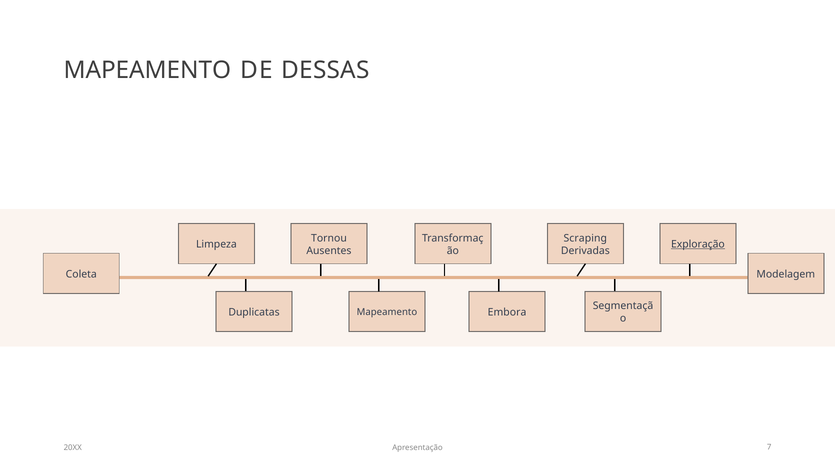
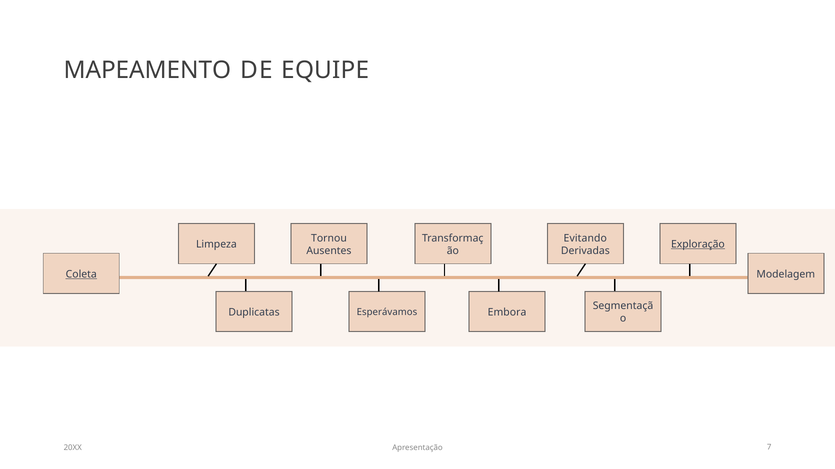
DESSAS: DESSAS -> EQUIPE (325, 70)
Scraping: Scraping -> Evitando (585, 238)
Coleta underline: none -> present (81, 275)
Mapeamento: Mapeamento -> Esperávamos (387, 313)
